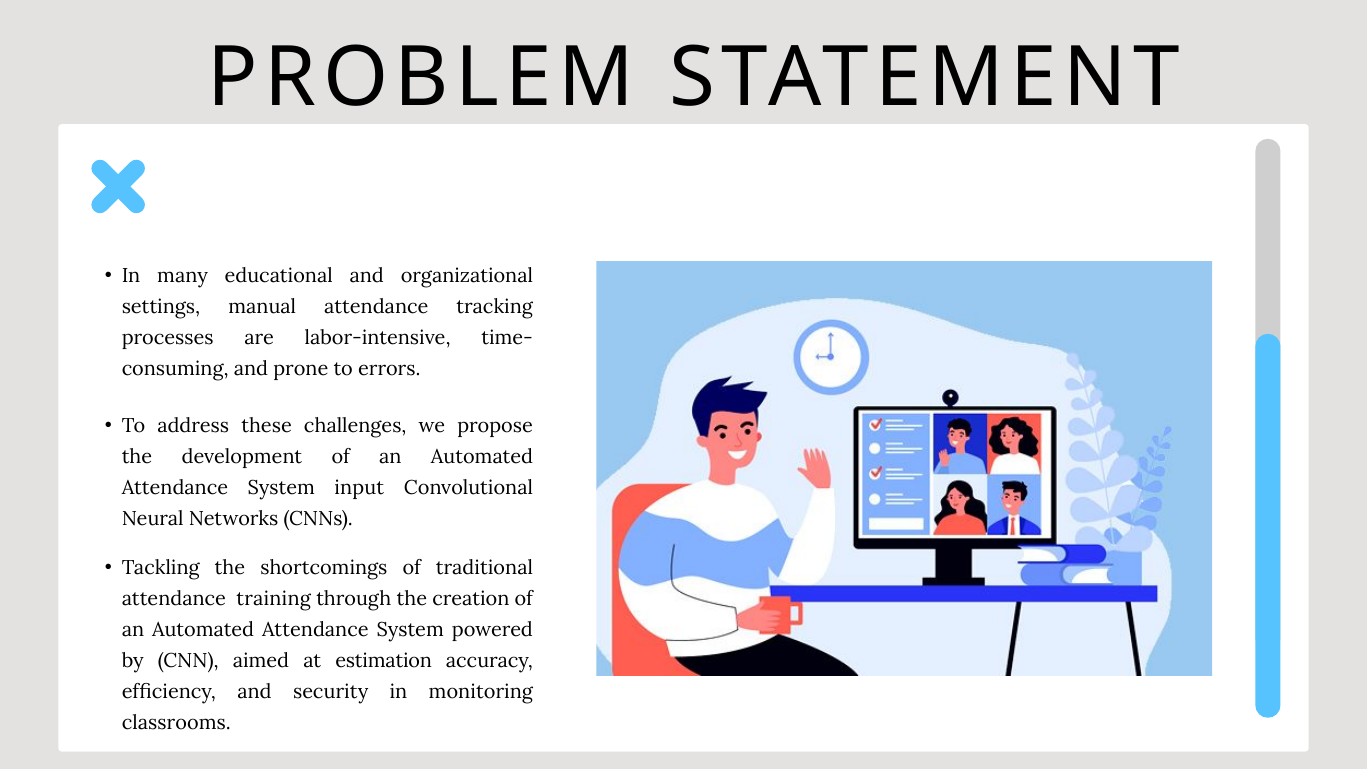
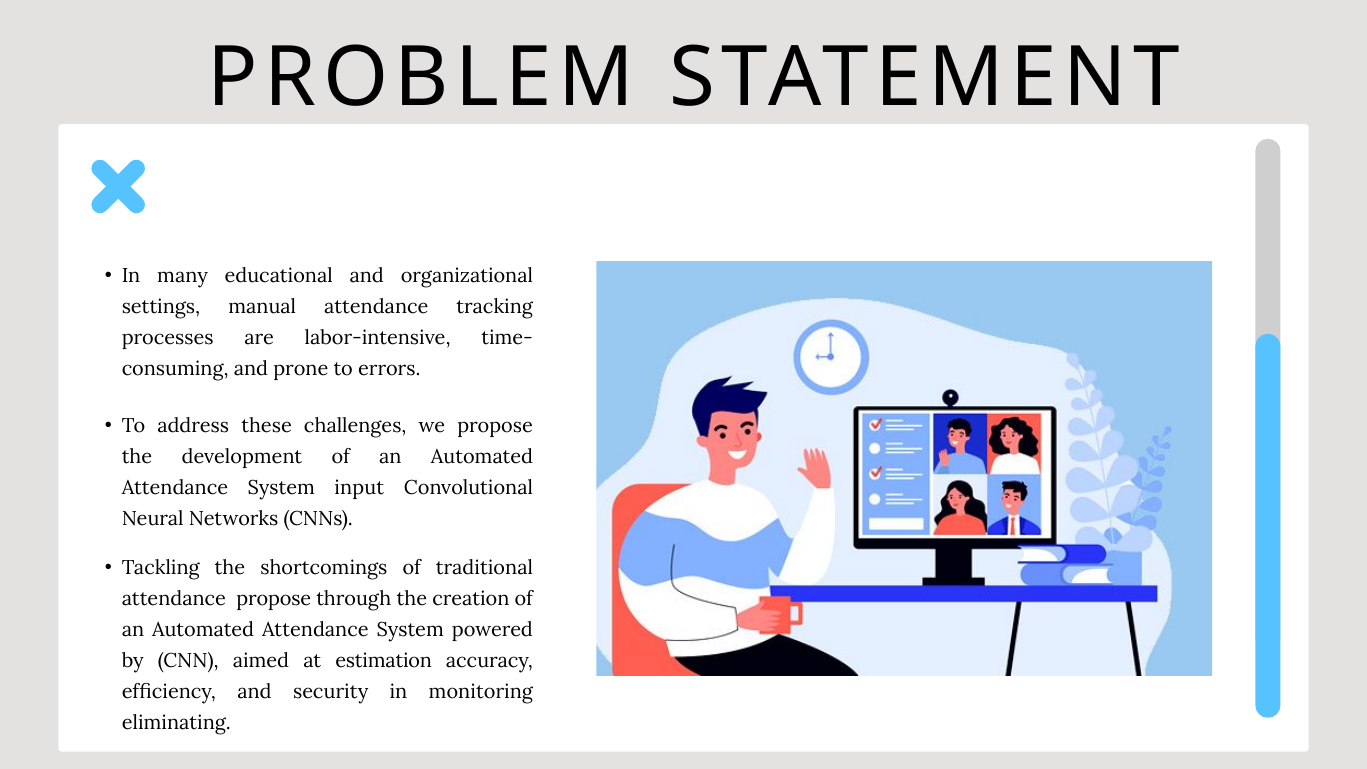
attendance training: training -> propose (274, 599)
classrooms: classrooms -> eliminating (176, 723)
